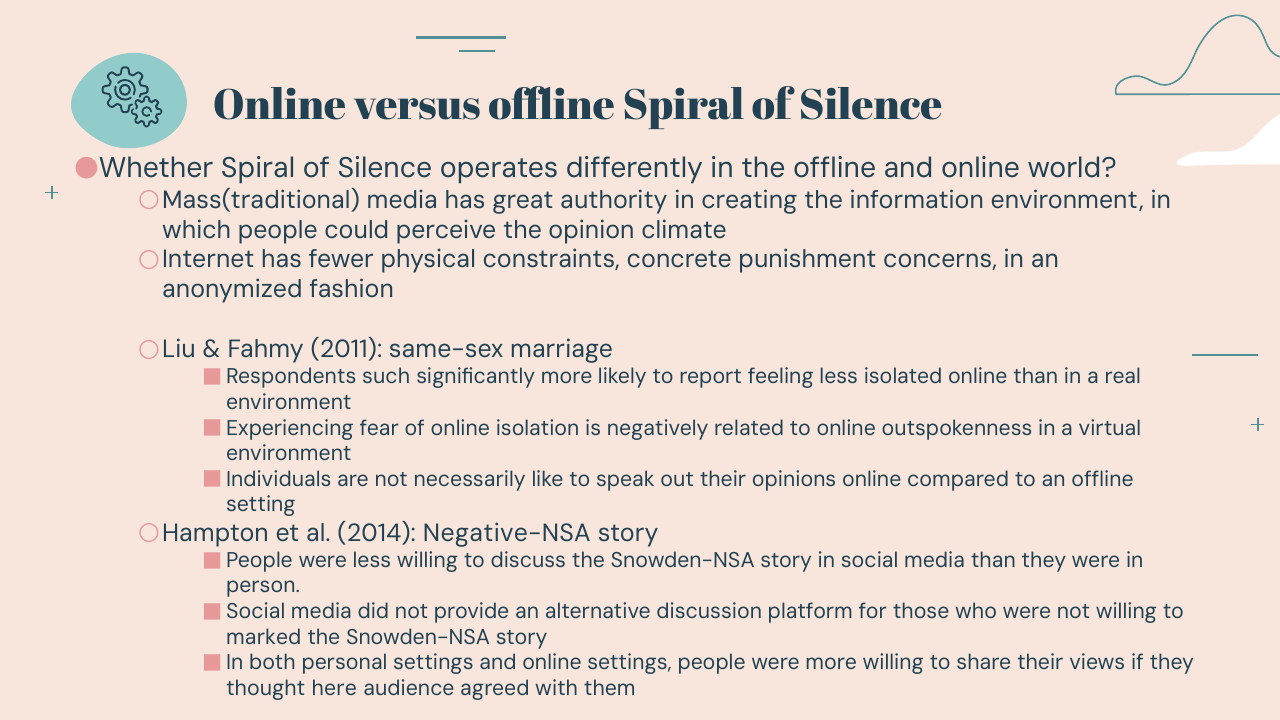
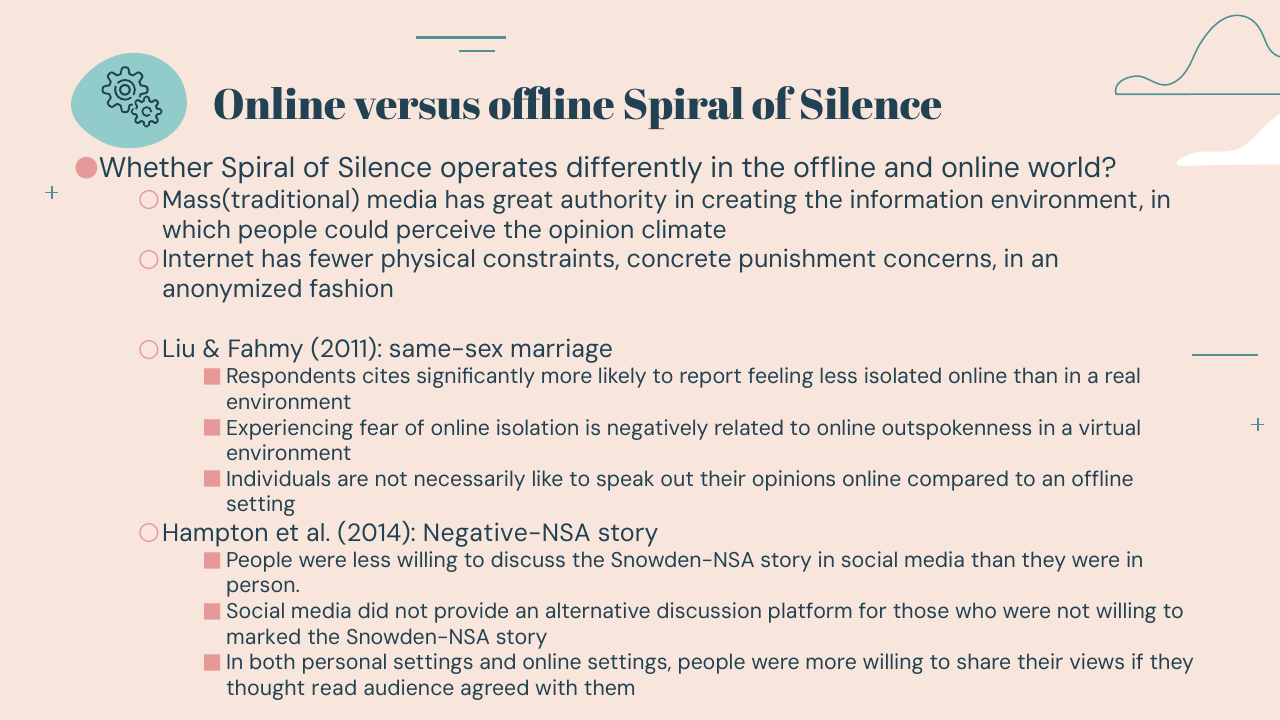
such: such -> cites (386, 377)
here: here -> read (334, 688)
